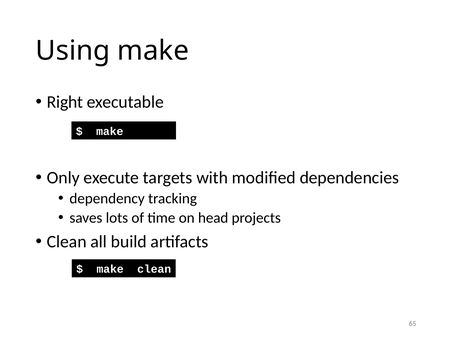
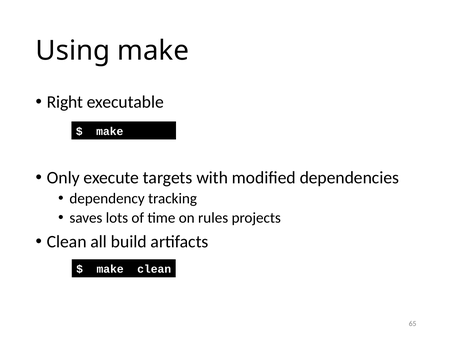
head: head -> rules (213, 218)
